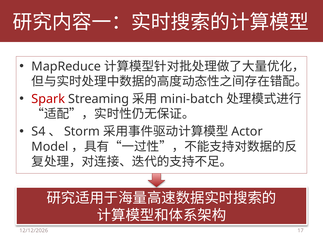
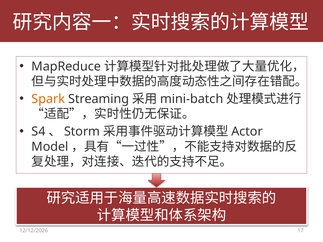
Spark colour: red -> orange (48, 99)
